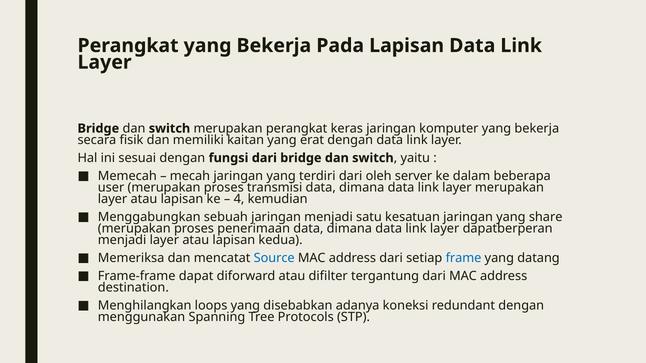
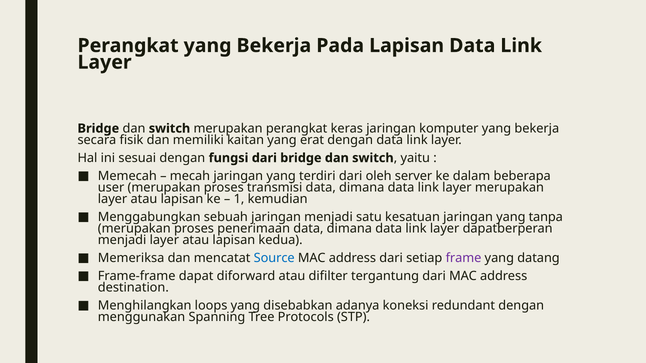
4: 4 -> 1 (239, 199)
share: share -> tanpa (546, 217)
frame colour: blue -> purple (464, 258)
